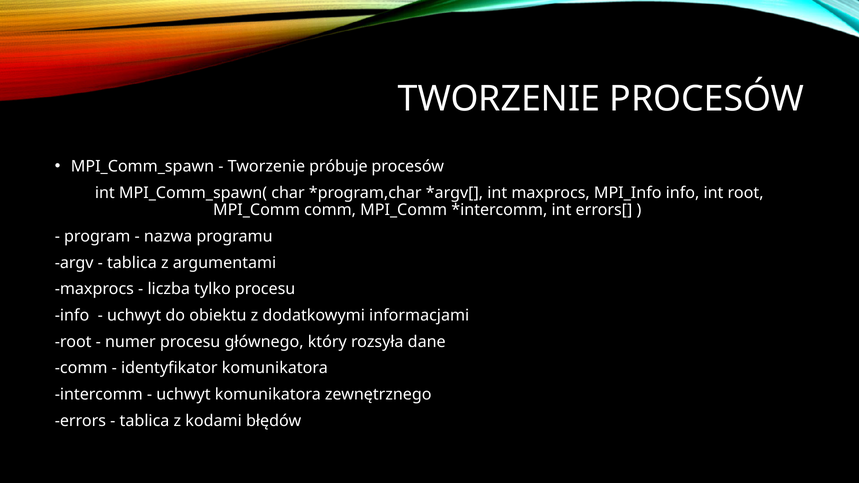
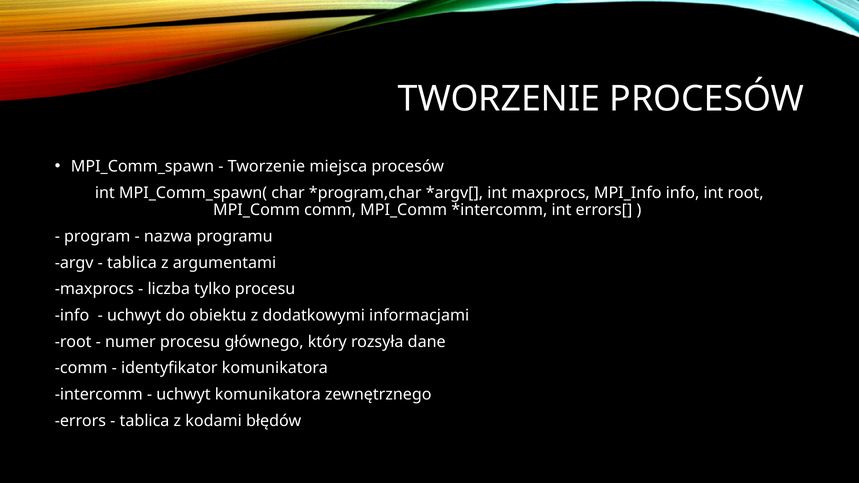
próbuje: próbuje -> miejsca (338, 166)
